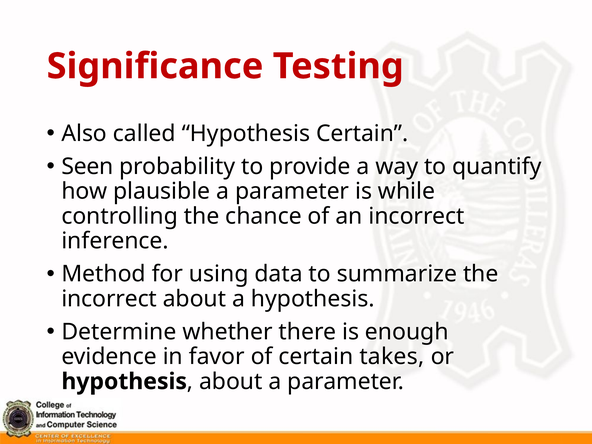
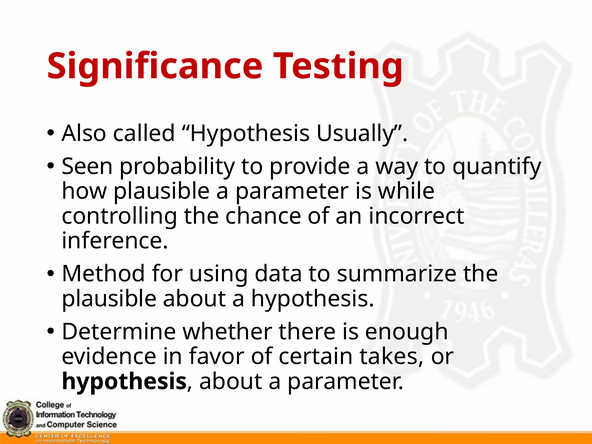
Hypothesis Certain: Certain -> Usually (362, 133)
incorrect: incorrect -> plausible (109, 299)
